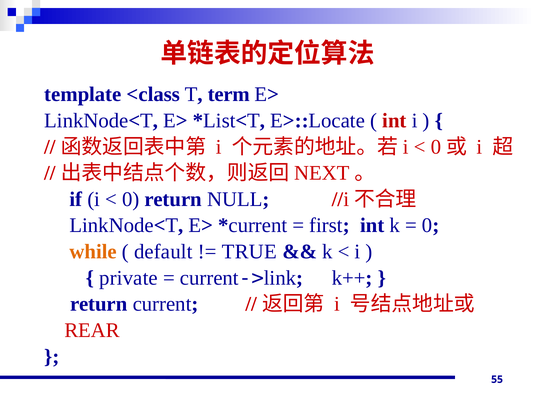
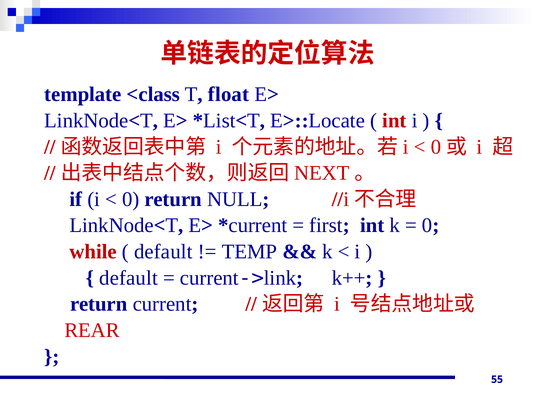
term: term -> float (229, 94)
while colour: orange -> red (93, 252)
TRUE: TRUE -> TEMP (249, 252)
private: private -> default (129, 278)
